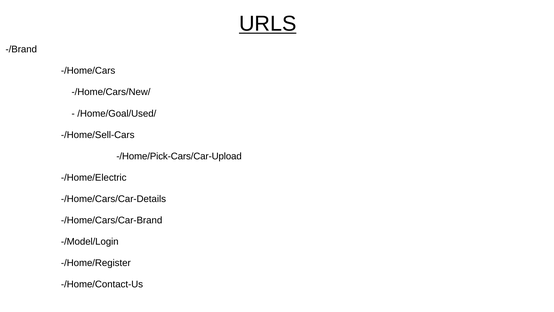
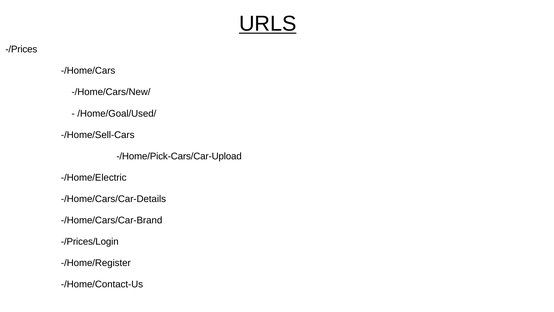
-/Brand: -/Brand -> -/Prices (21, 49)
-/Model/Login: -/Model/Login -> -/Prices/Login (90, 241)
